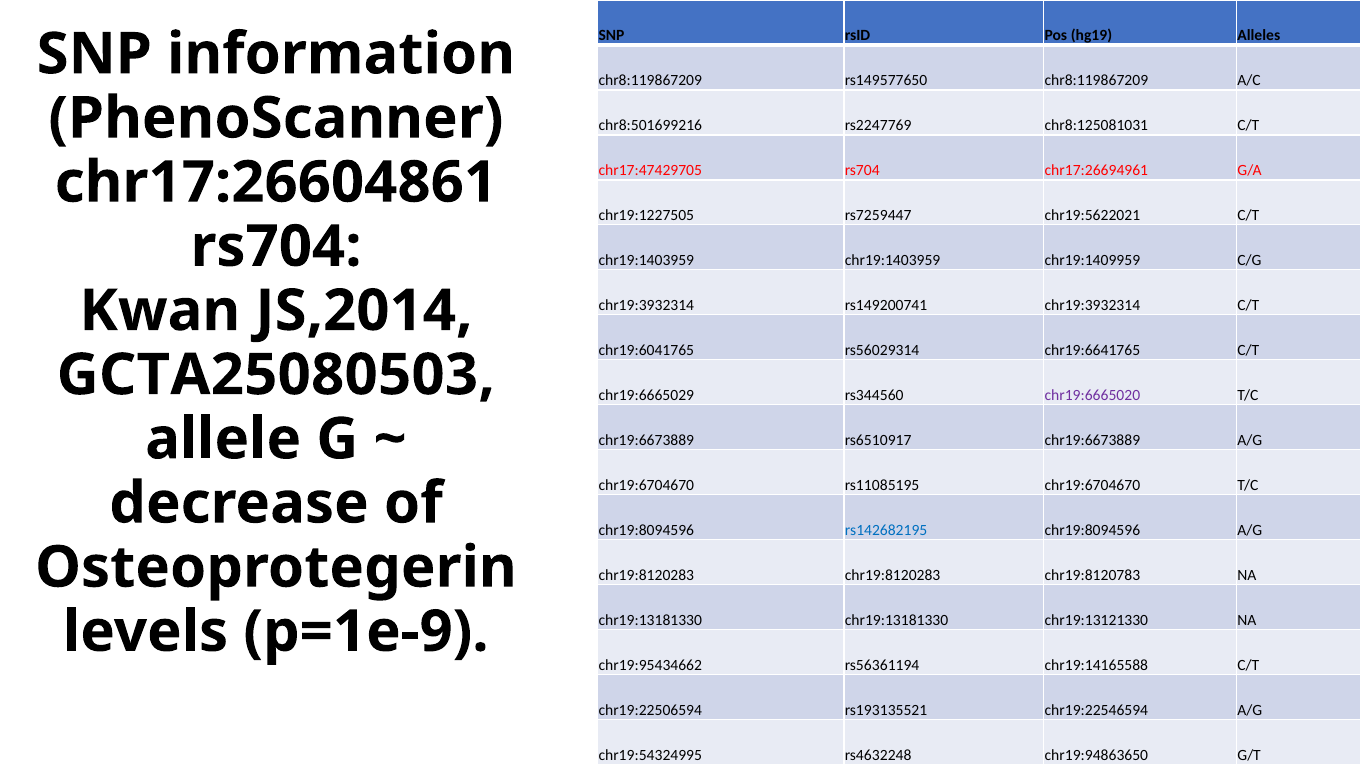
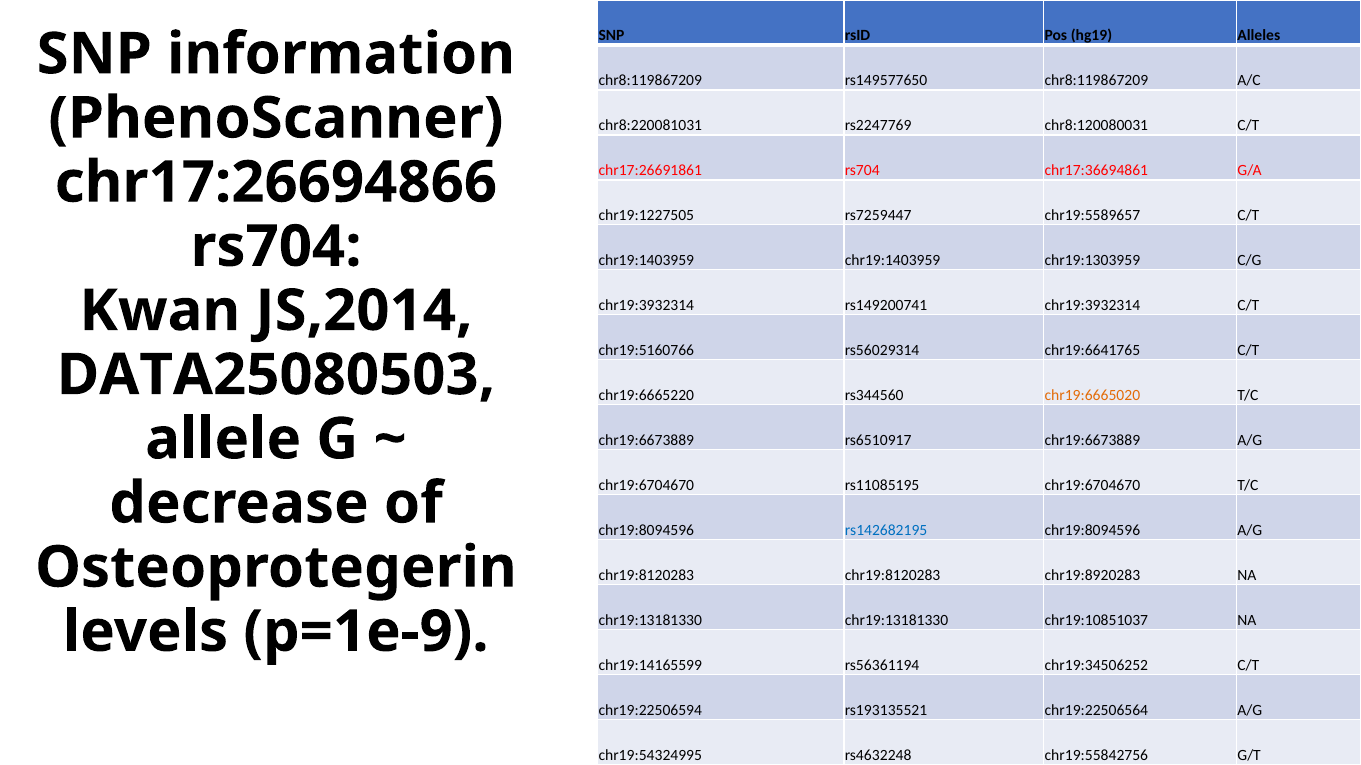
chr8:501699216: chr8:501699216 -> chr8:220081031 (650, 126)
chr8:125081031: chr8:125081031 -> chr8:120080031 (1096, 126)
chr17:47429705: chr17:47429705 -> chr17:26691861 (650, 171)
chr17:26694961: chr17:26694961 -> chr17:36694861 (1096, 171)
chr17:26604861: chr17:26604861 -> chr17:26694866 (276, 183)
chr19:5622021: chr19:5622021 -> chr19:5589657 (1092, 216)
chr19:1409959: chr19:1409959 -> chr19:1303959 (1092, 261)
chr19:6041765: chr19:6041765 -> chr19:5160766 (646, 351)
GCTA25080503: GCTA25080503 -> DATA25080503 (276, 375)
chr19:6665029: chr19:6665029 -> chr19:6665220 (646, 396)
chr19:6665020 colour: purple -> orange (1092, 396)
chr19:8120783: chr19:8120783 -> chr19:8920283 (1092, 576)
chr19:13121330: chr19:13121330 -> chr19:10851037 (1096, 621)
chr19:95434662: chr19:95434662 -> chr19:14165599 (650, 666)
chr19:14165588: chr19:14165588 -> chr19:34506252 (1096, 666)
chr19:22546594: chr19:22546594 -> chr19:22506564 (1096, 711)
chr19:94863650: chr19:94863650 -> chr19:55842756 (1096, 756)
